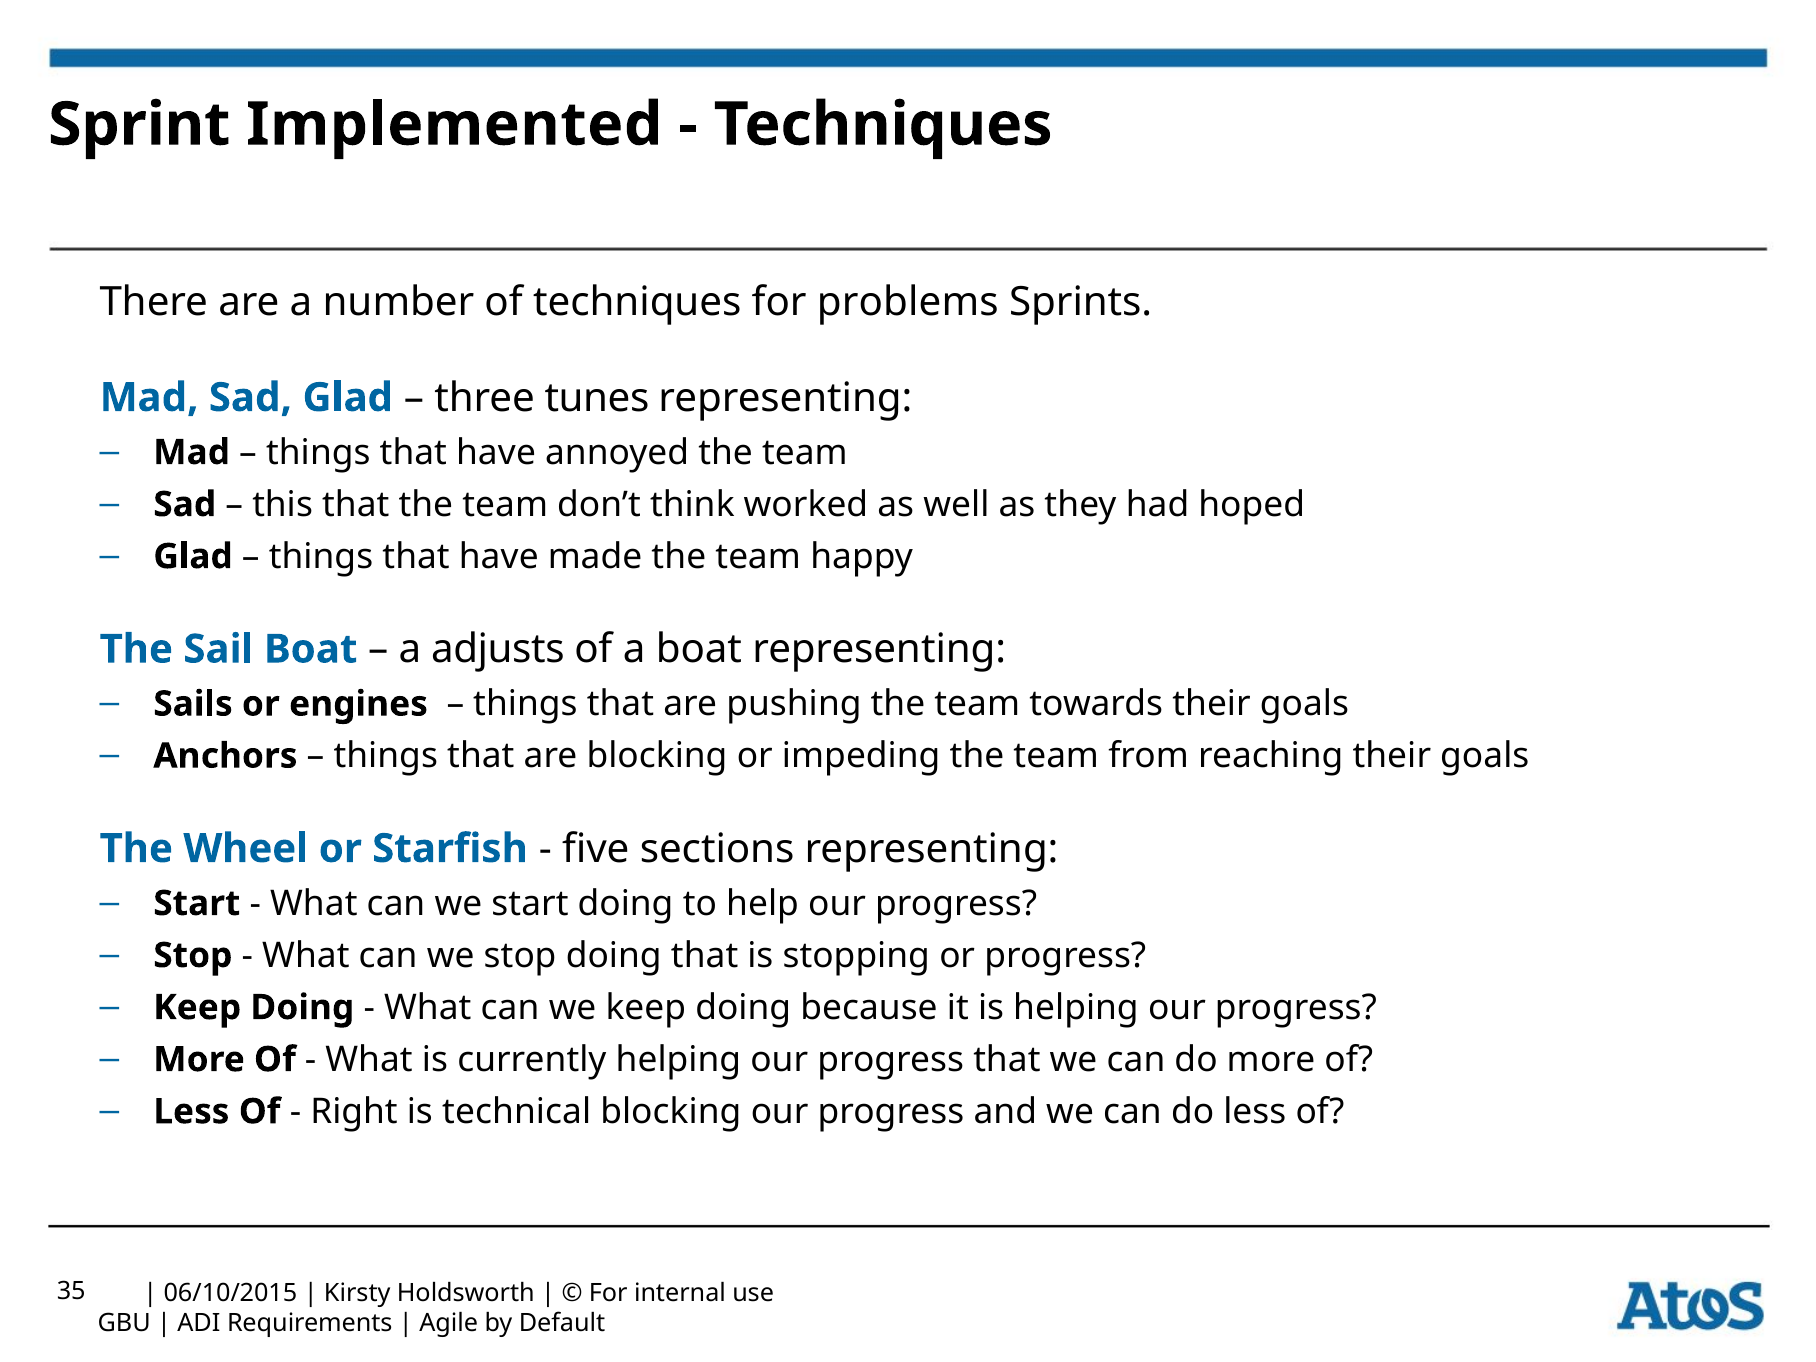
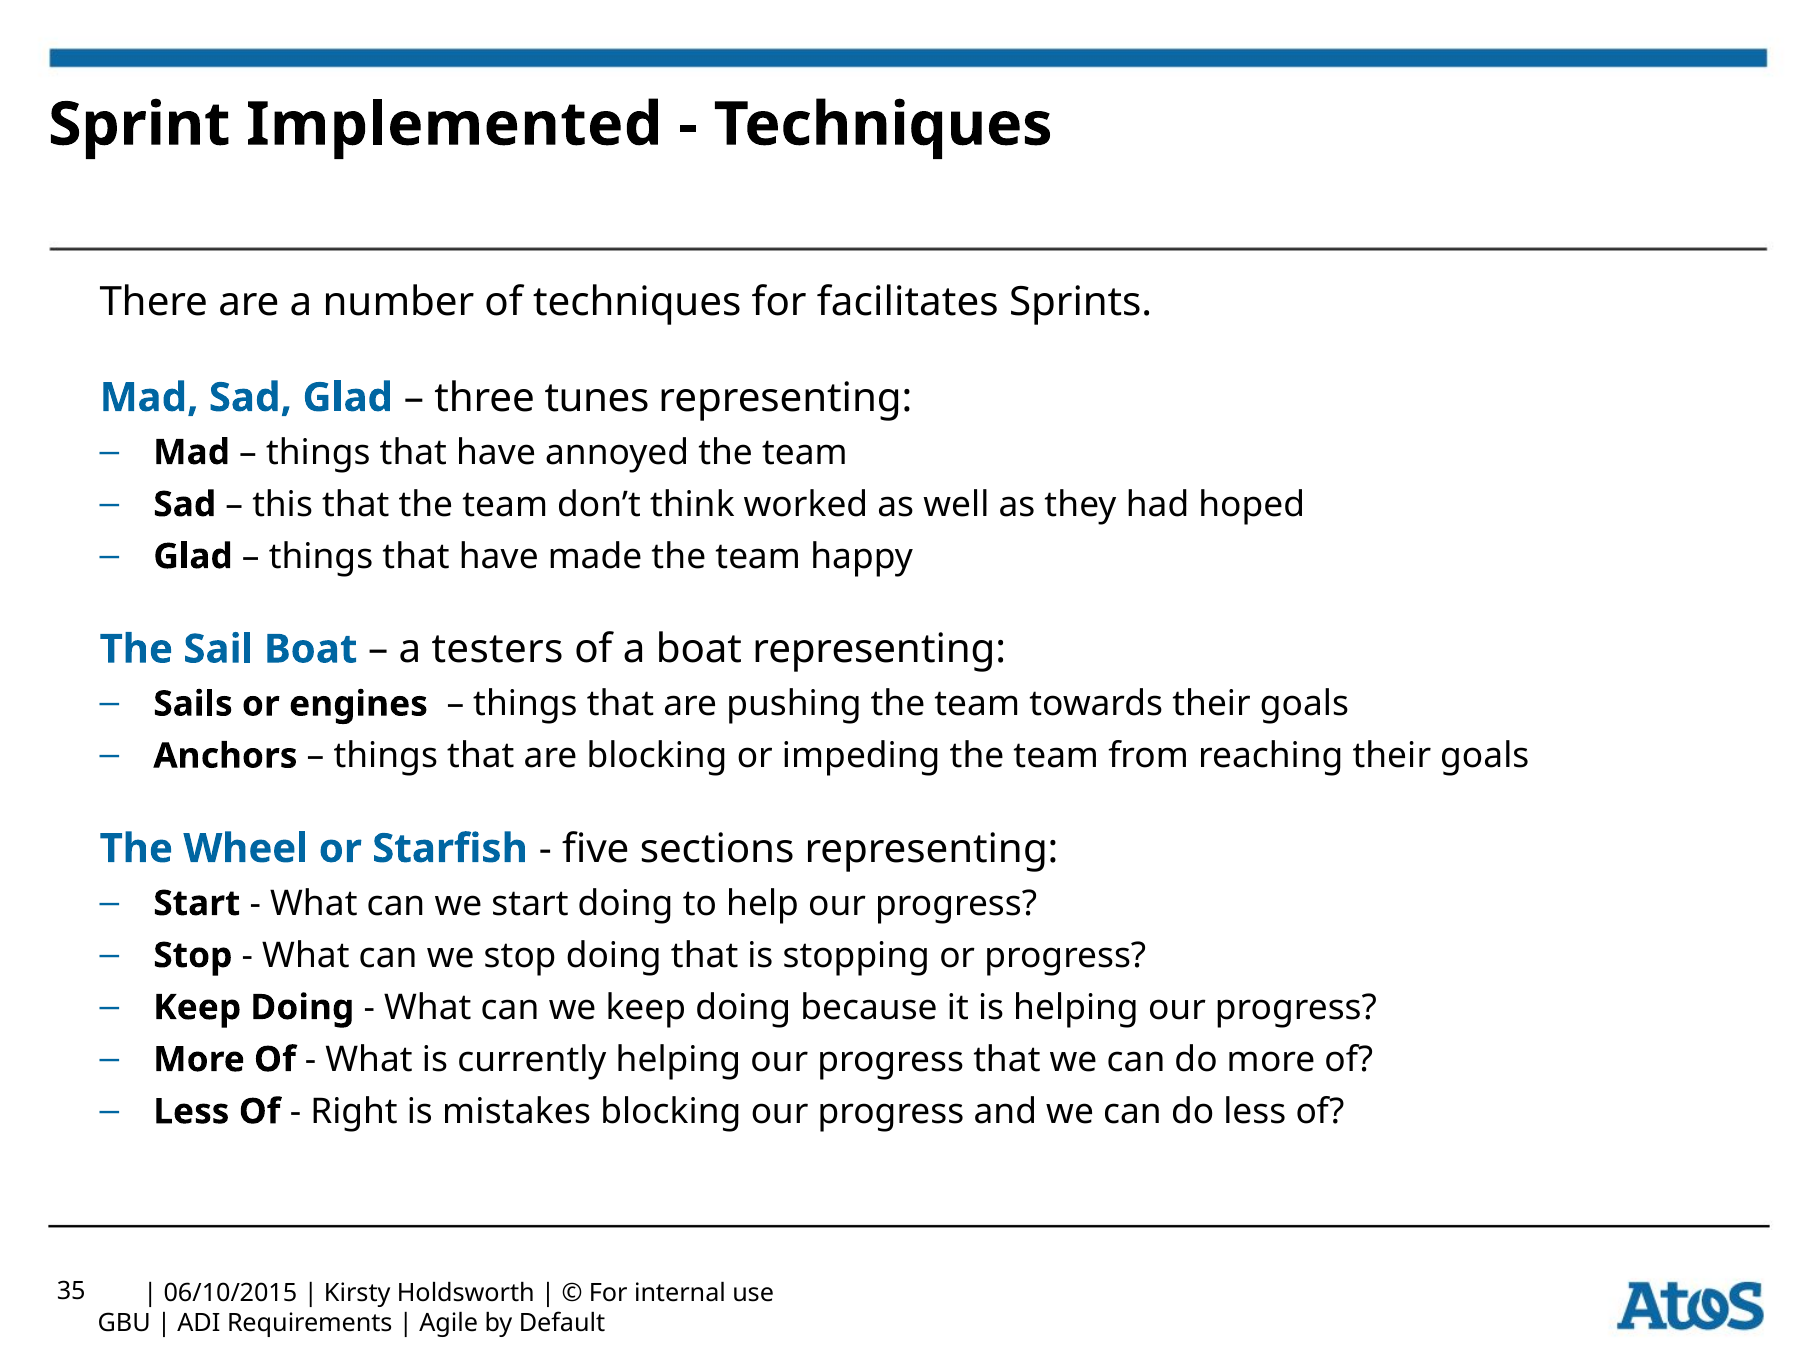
problems: problems -> facilitates (908, 302)
adjusts: adjusts -> testers (498, 649)
technical: technical -> mistakes (517, 1112)
